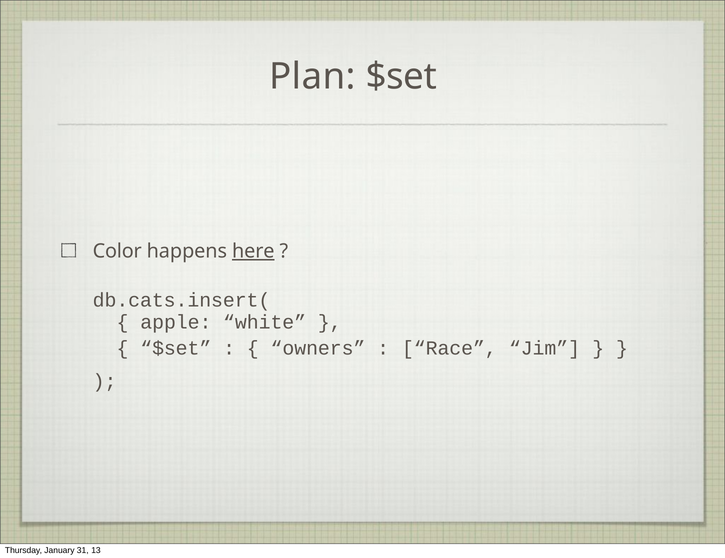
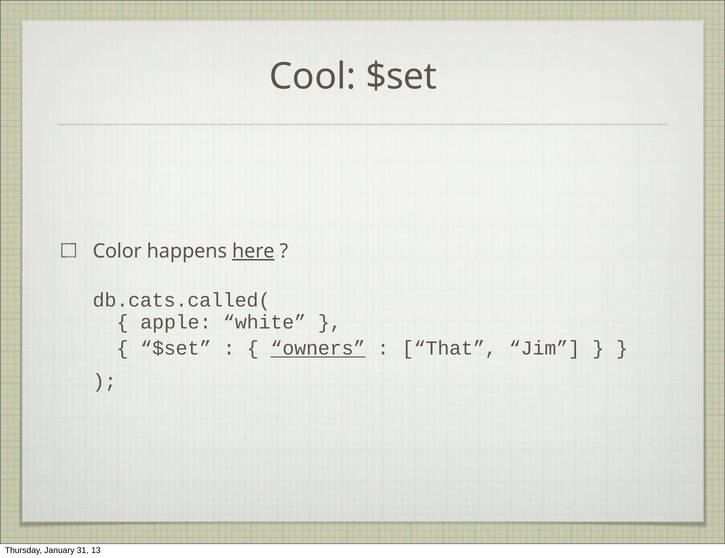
Plan: Plan -> Cool (313, 76)
db.cats.insert(: db.cats.insert( -> db.cats.called( (182, 300)
owners underline: none -> present (318, 348)
Race: Race -> That (449, 348)
